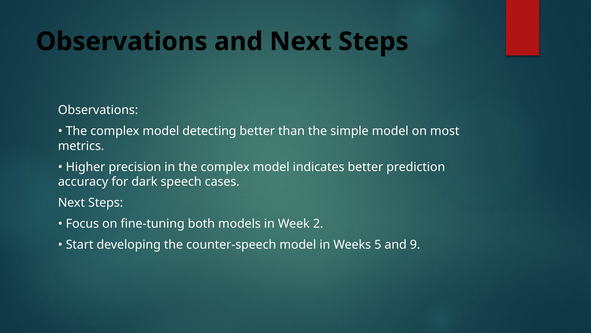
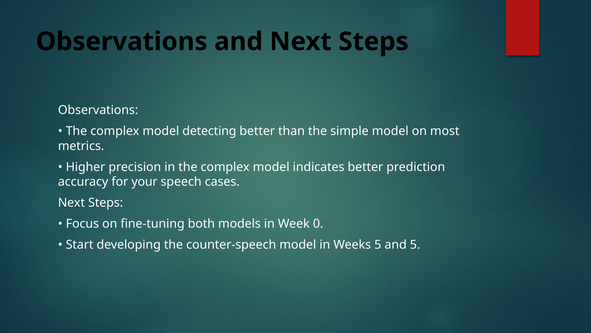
dark: dark -> your (145, 181)
2: 2 -> 0 (318, 223)
and 9: 9 -> 5 (415, 244)
